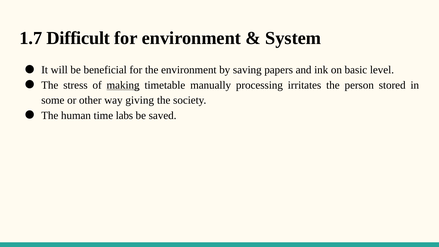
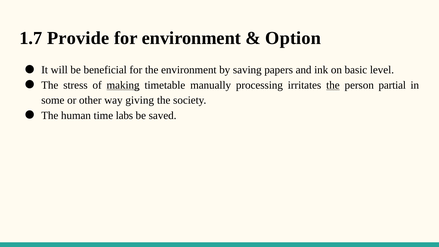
Difficult: Difficult -> Provide (78, 38)
System: System -> Option (293, 38)
the underline: none -> present (333, 85)
stored: stored -> partial (392, 85)
